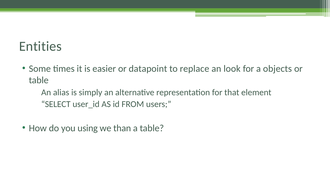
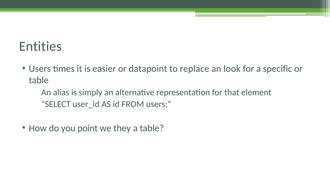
Some: Some -> Users (40, 69)
objects: objects -> specific (278, 69)
using: using -> point (88, 128)
than: than -> they (122, 128)
